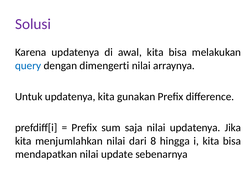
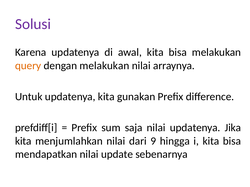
query colour: blue -> orange (28, 66)
dengan dimengerti: dimengerti -> melakukan (104, 66)
8: 8 -> 9 (153, 141)
